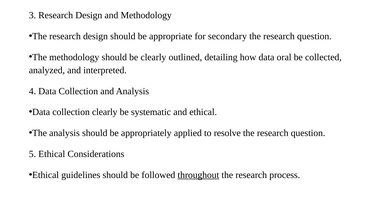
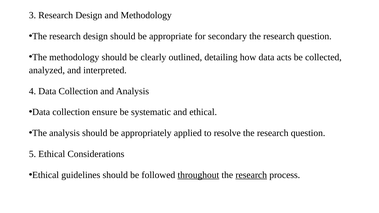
oral: oral -> acts (284, 57)
collection clearly: clearly -> ensure (105, 112)
research underline: none -> present (251, 175)
